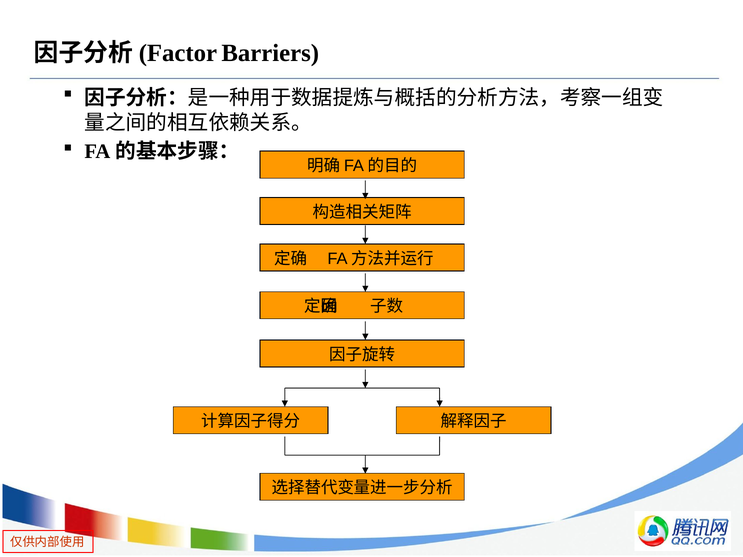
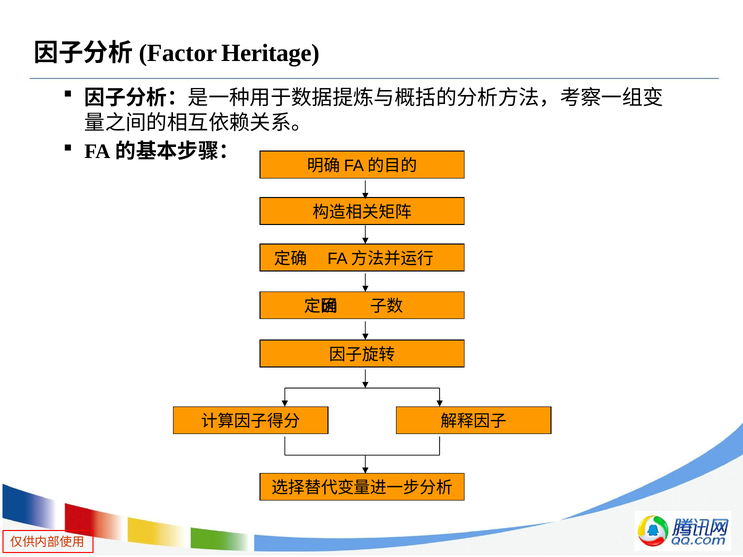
Barriers: Barriers -> Heritage (270, 53)
